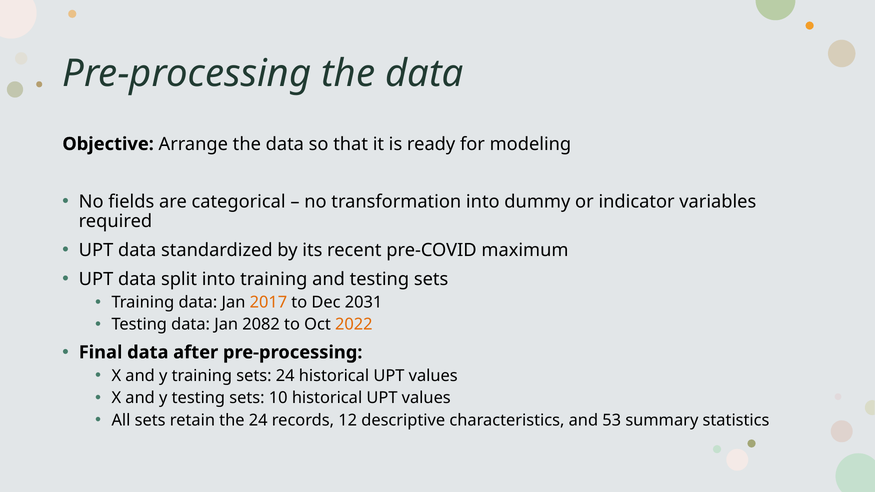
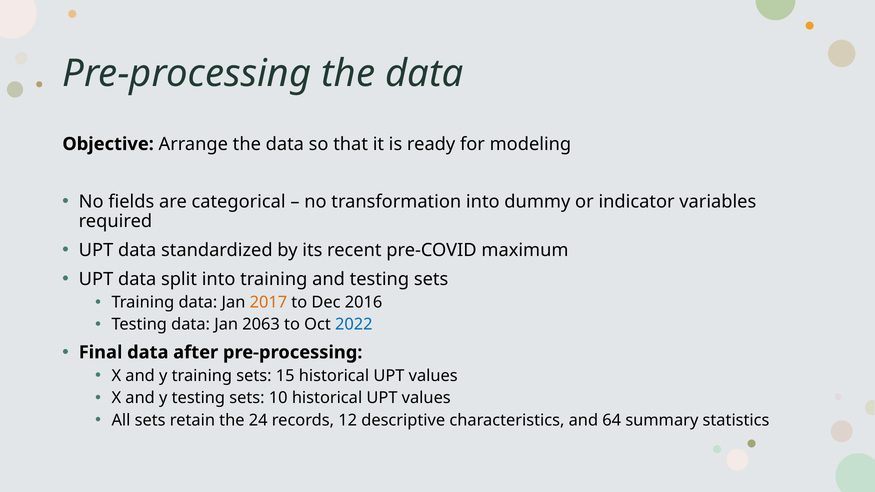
2031: 2031 -> 2016 (364, 302)
2082: 2082 -> 2063 (261, 325)
2022 colour: orange -> blue (354, 325)
sets 24: 24 -> 15 (285, 376)
53: 53 -> 64 (612, 420)
